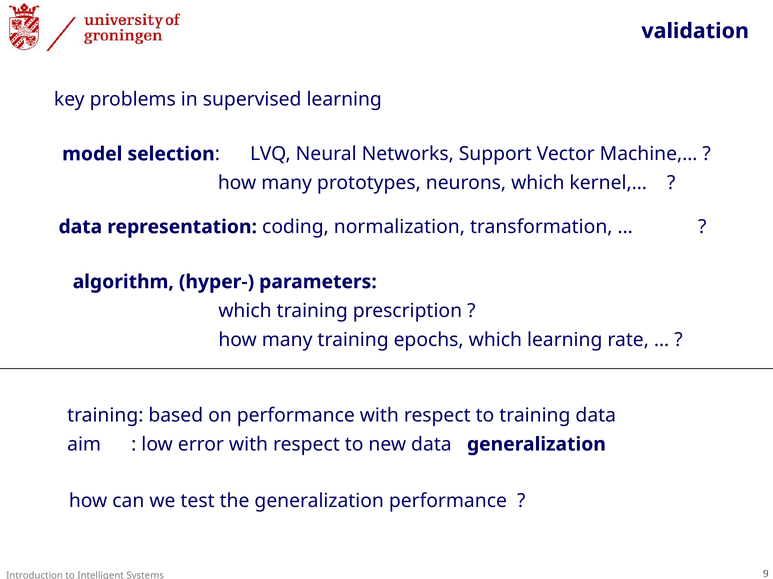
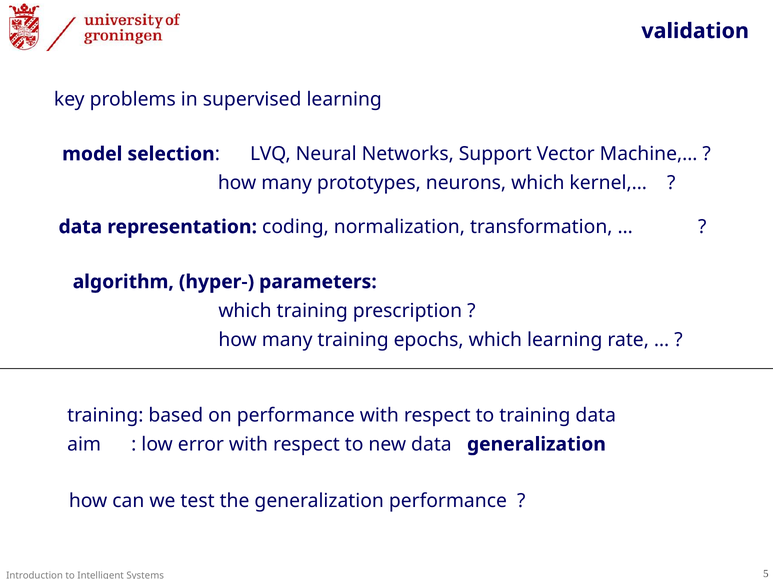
9: 9 -> 5 (766, 574)
